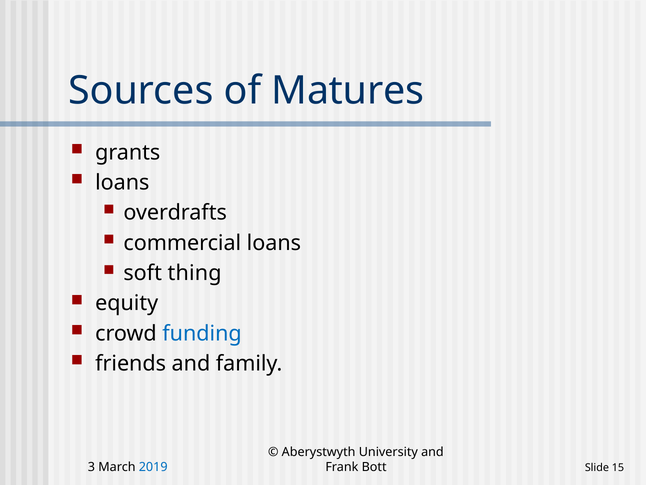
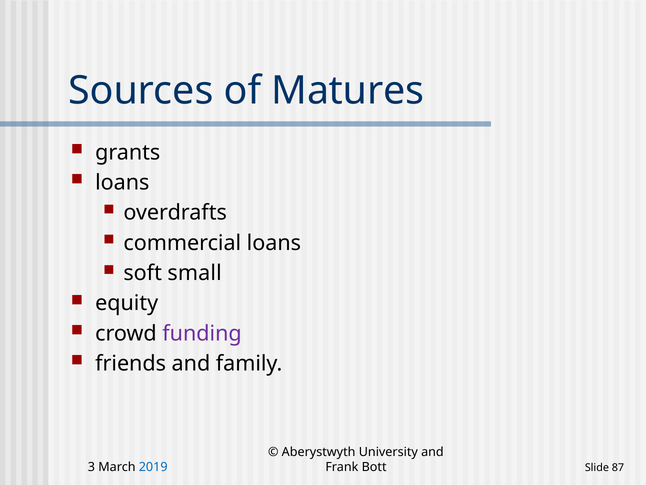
thing: thing -> small (195, 273)
funding colour: blue -> purple (202, 333)
15: 15 -> 87 (618, 467)
